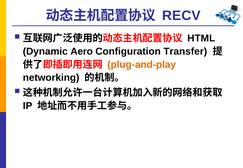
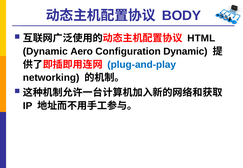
RECV: RECV -> BODY (181, 16)
Configuration Transfer: Transfer -> Dynamic (185, 51)
plug-and-play colour: orange -> blue (142, 65)
